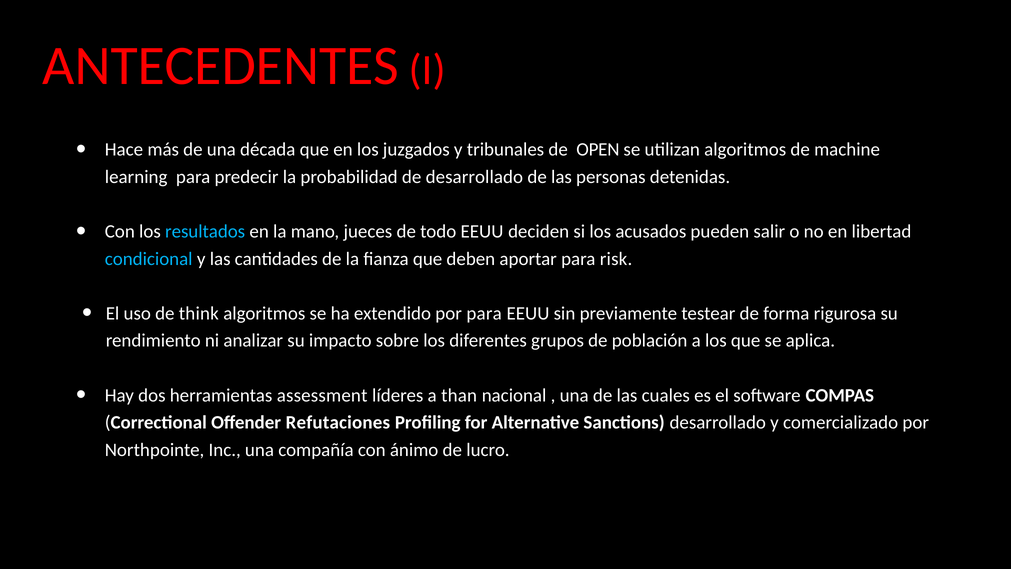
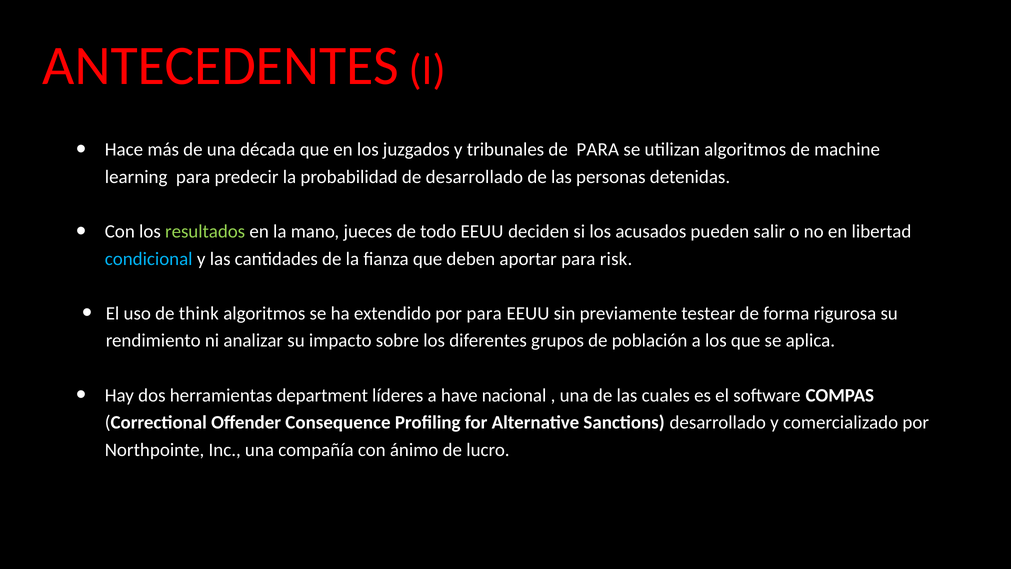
de OPEN: OPEN -> PARA (598, 150)
resultados colour: light blue -> light green (205, 231)
assessment: assessment -> department (322, 395)
than: than -> have (459, 395)
Refutaciones: Refutaciones -> Consequence (338, 422)
